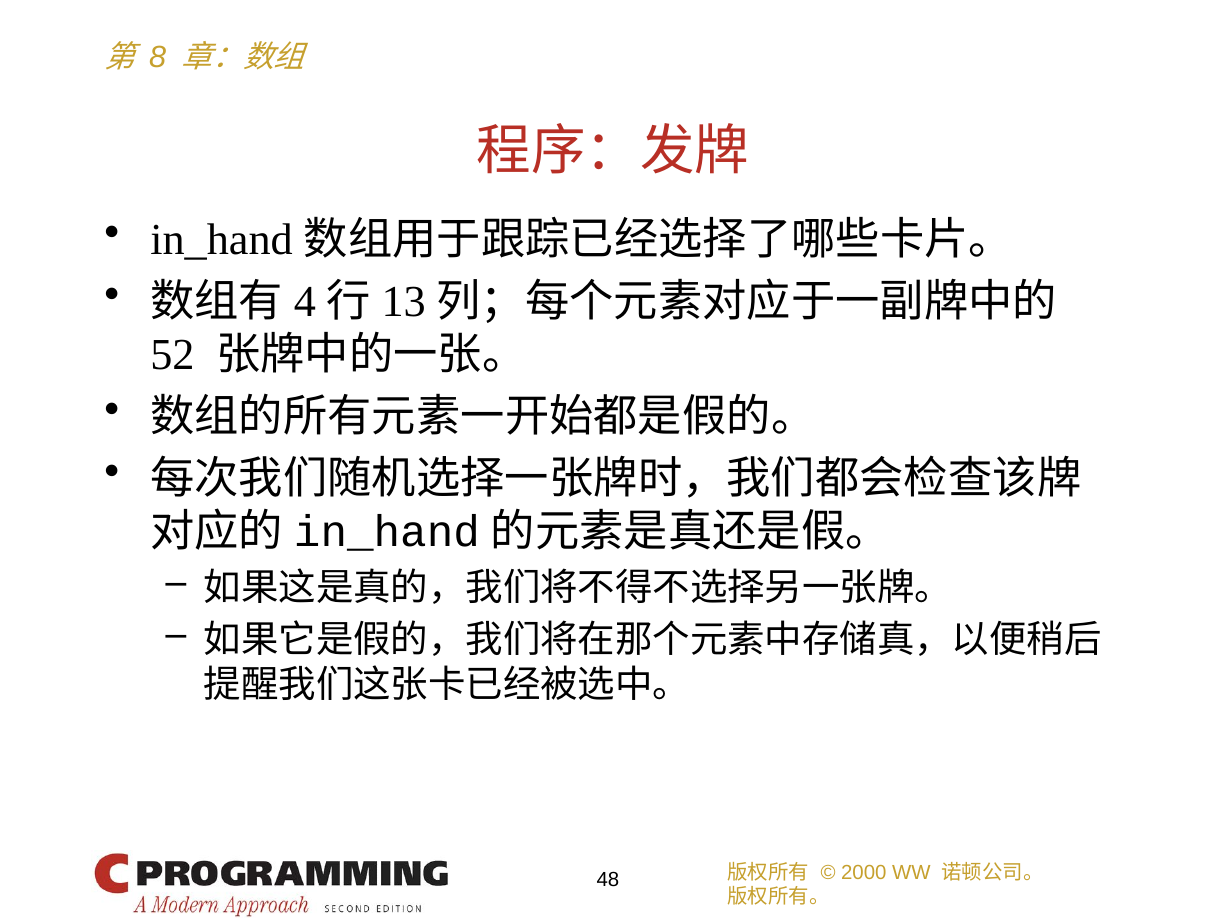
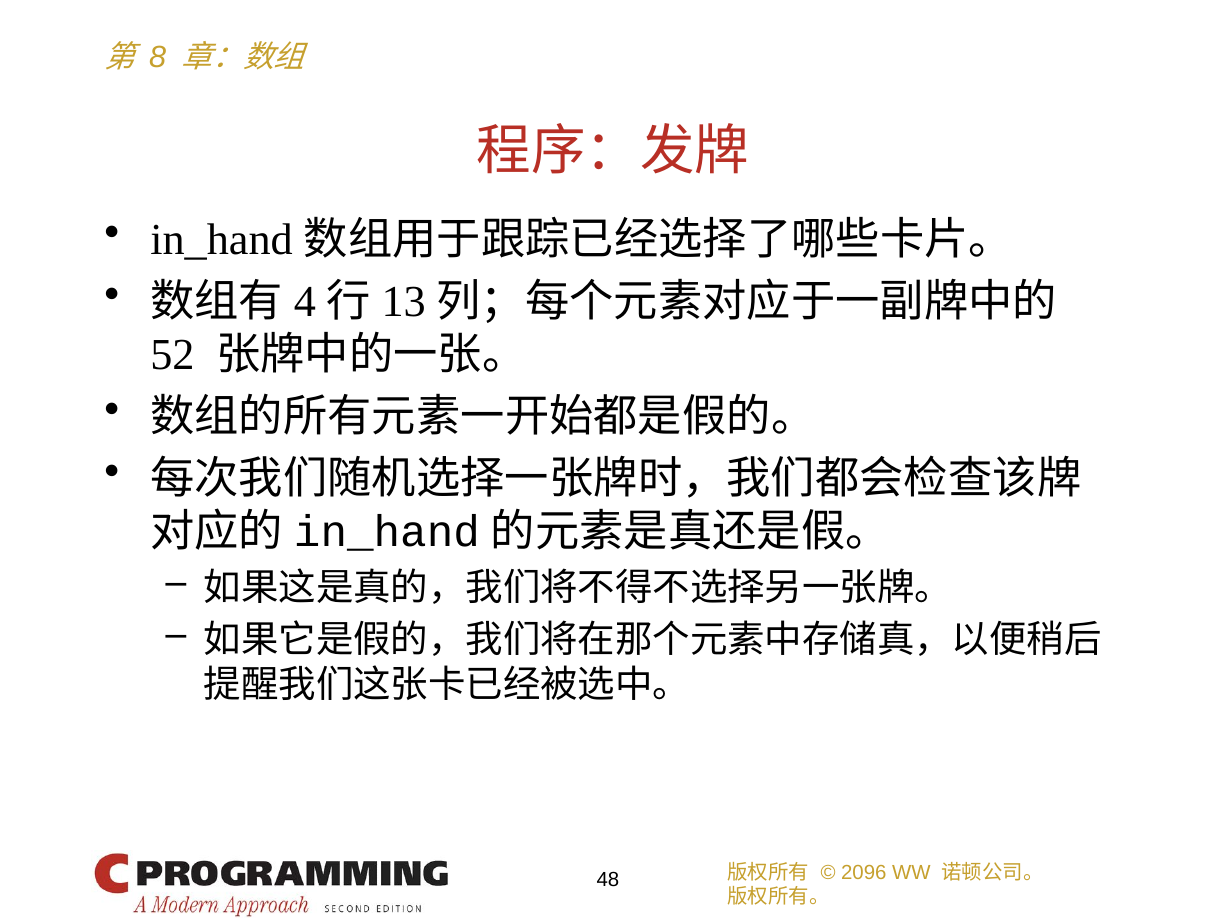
2000: 2000 -> 2096 (864, 873)
